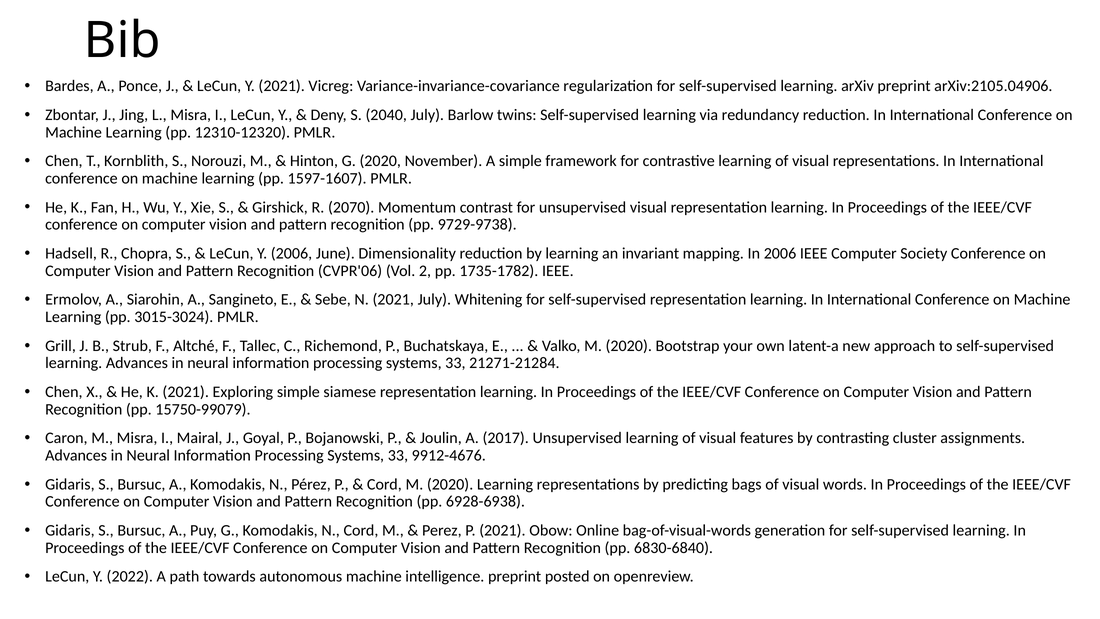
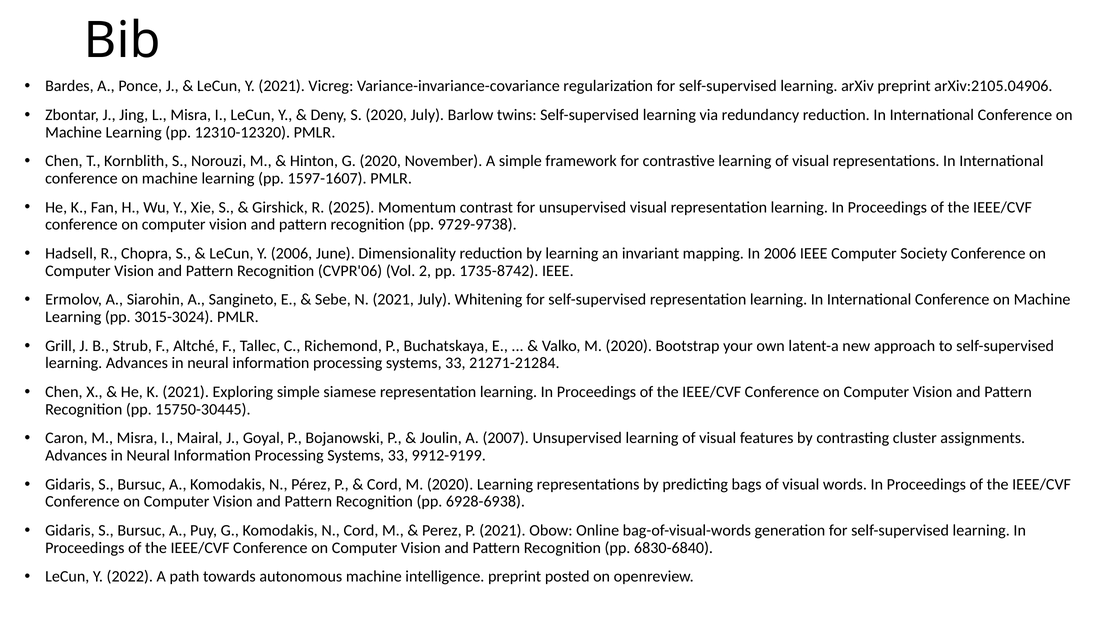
S 2040: 2040 -> 2020 (386, 115)
2070: 2070 -> 2025 (351, 207)
1735-1782: 1735-1782 -> 1735-8742 (499, 271)
15750-99079: 15750-99079 -> 15750-30445 (203, 409)
2017: 2017 -> 2007 (506, 438)
9912-4676: 9912-4676 -> 9912-9199 (449, 455)
